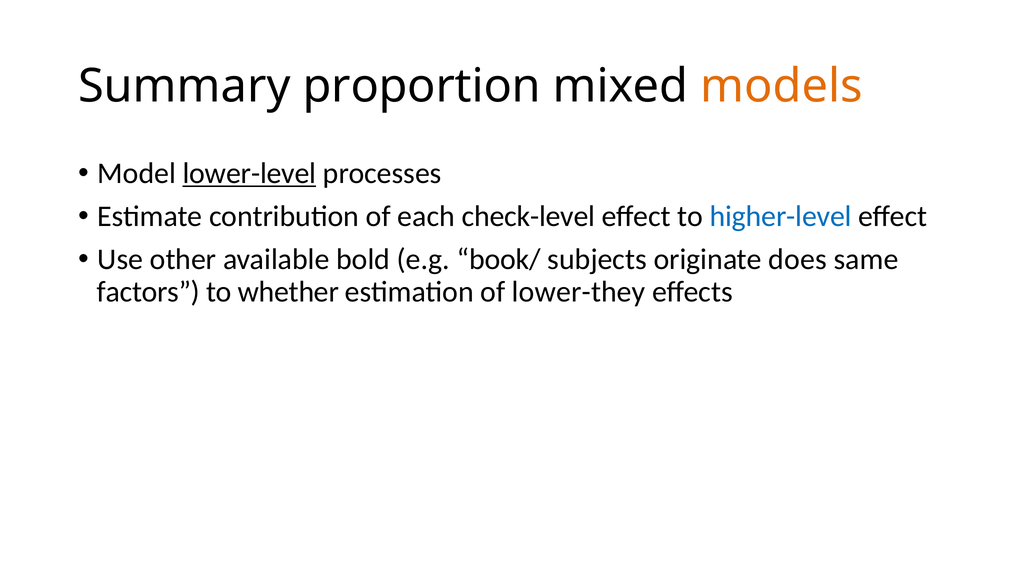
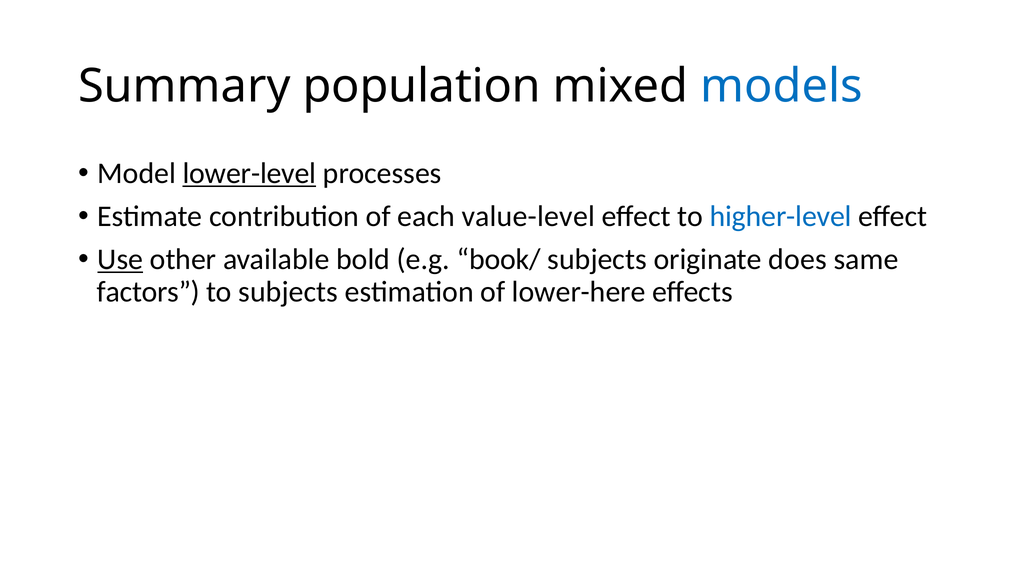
proportion: proportion -> population (422, 86)
models colour: orange -> blue (782, 86)
check-level: check-level -> value-level (528, 216)
Use underline: none -> present (120, 259)
to whether: whether -> subjects (288, 292)
lower-they: lower-they -> lower-here (579, 292)
